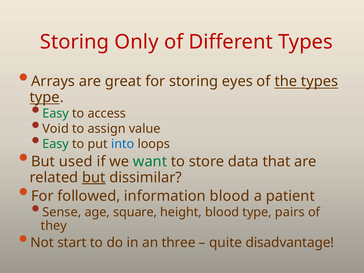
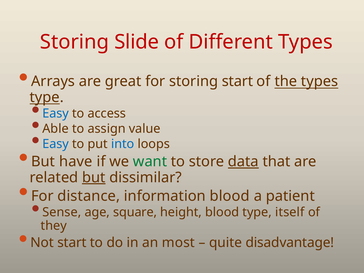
Only: Only -> Slide (137, 42)
storing eyes: eyes -> start (237, 81)
Easy colour: green -> blue (56, 113)
Void: Void -> Able (56, 129)
Easy colour: green -> blue (56, 144)
used: used -> have (76, 162)
data underline: none -> present (243, 162)
followed: followed -> distance (89, 196)
pairs: pairs -> itself (290, 212)
three: three -> most (178, 243)
